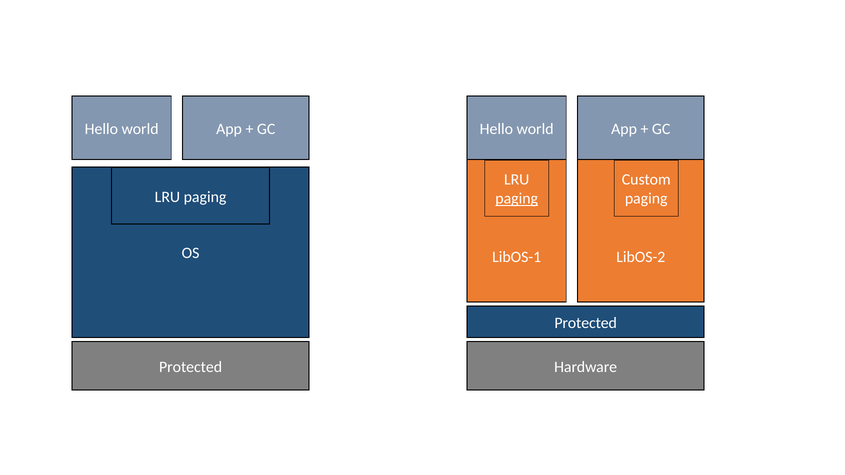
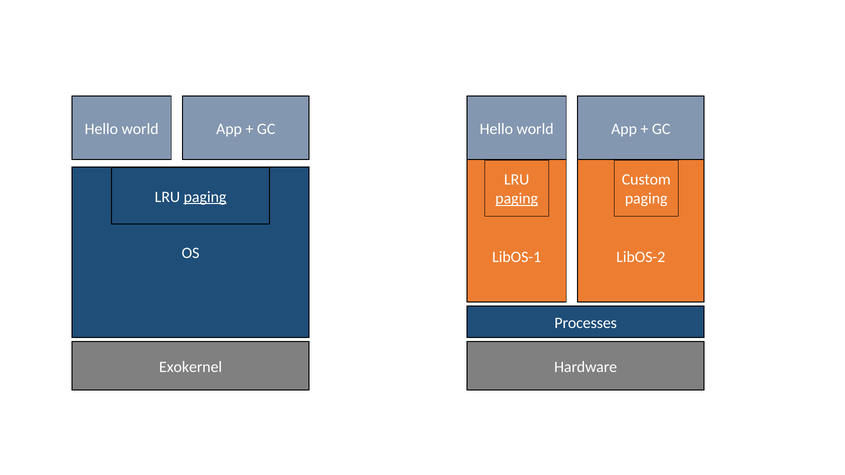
paging underline: none -> present (205, 197)
Protected: Protected -> Processes (586, 323)
Protected: Protected -> Exokernel (191, 367)
